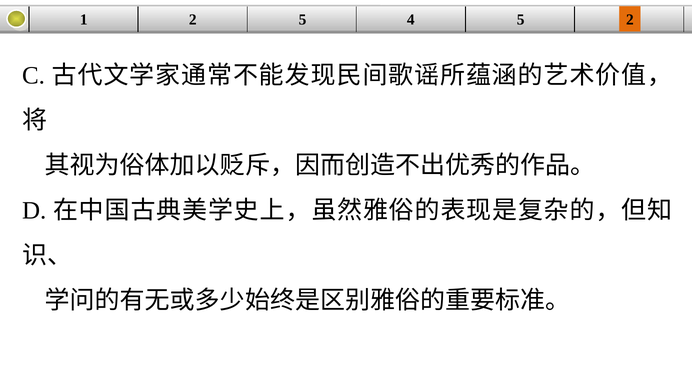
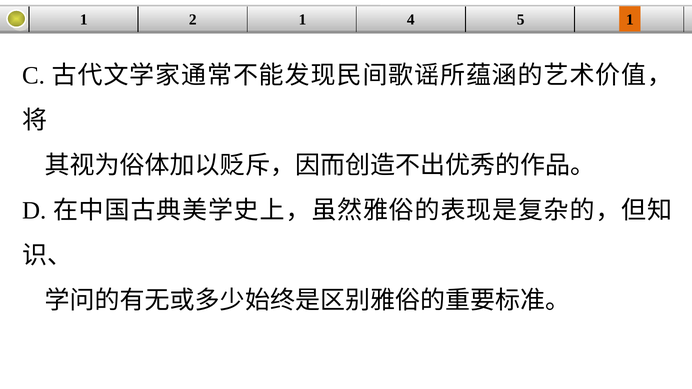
2 5: 5 -> 1 (303, 20)
5 2: 2 -> 1 (630, 20)
